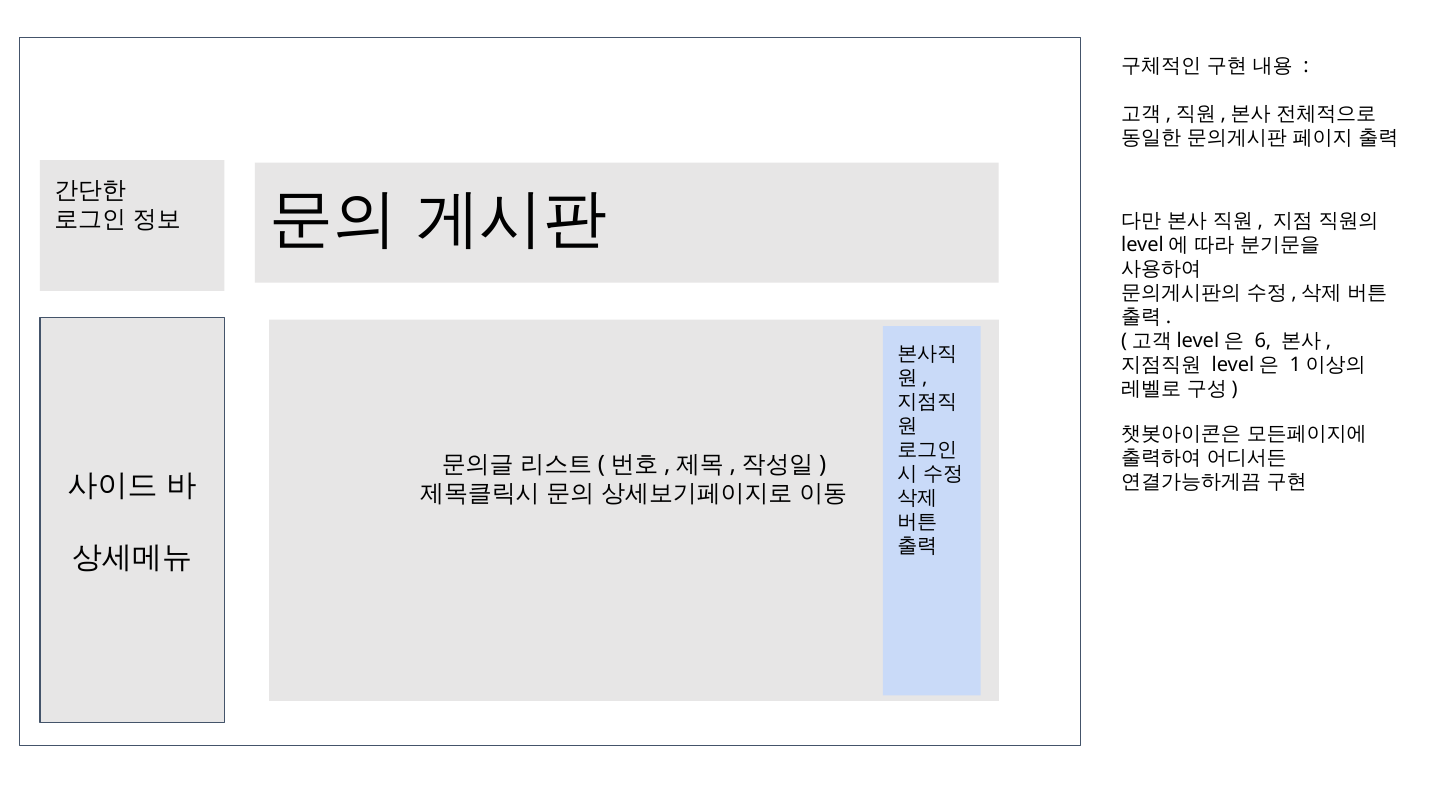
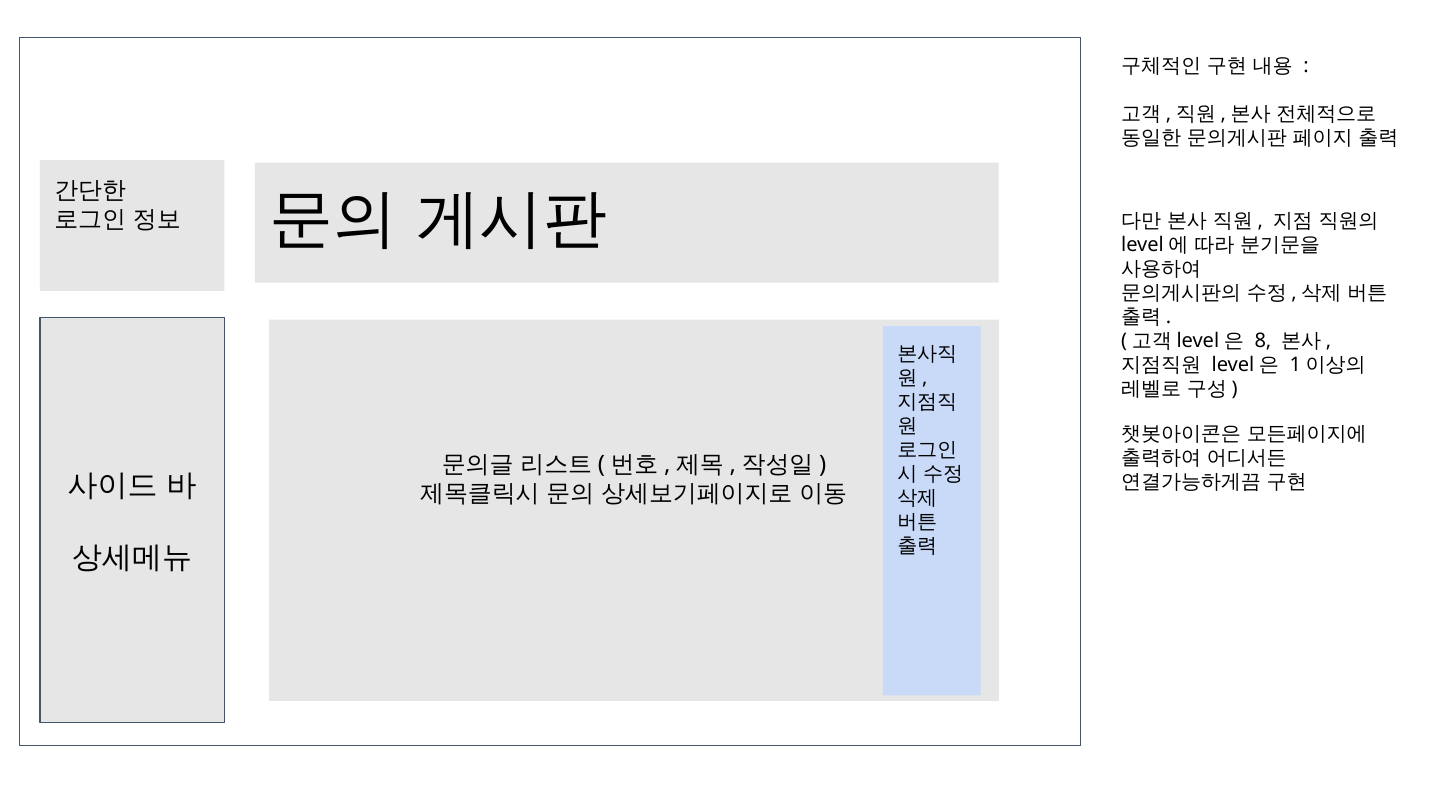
6: 6 -> 8 (1263, 341)
